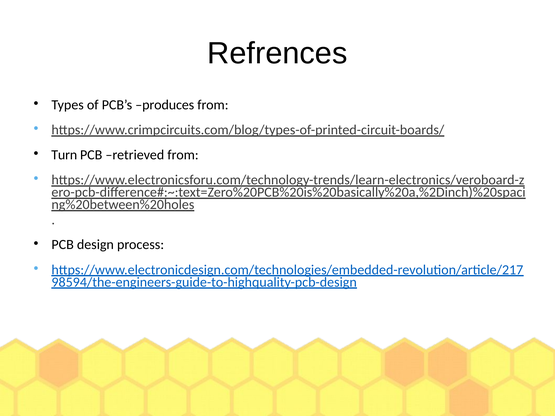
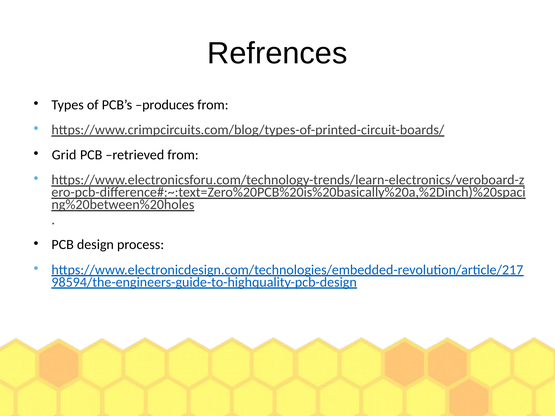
Turn: Turn -> Grid (64, 155)
